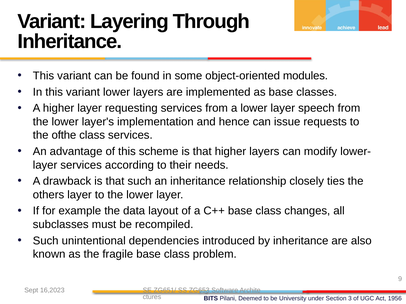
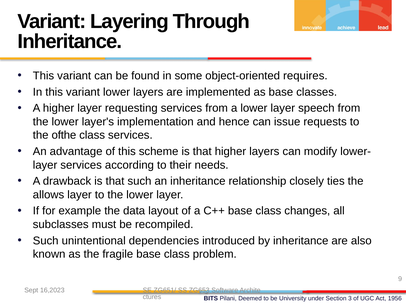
modules: modules -> requires (305, 76)
others: others -> allows (48, 195)
